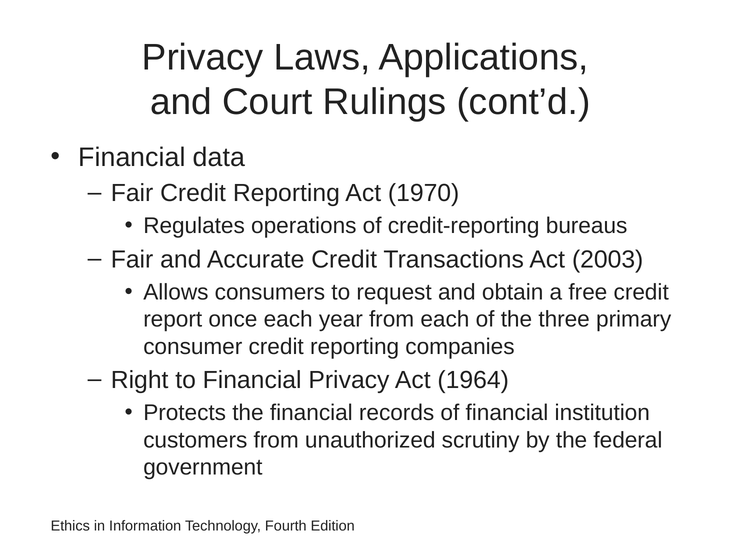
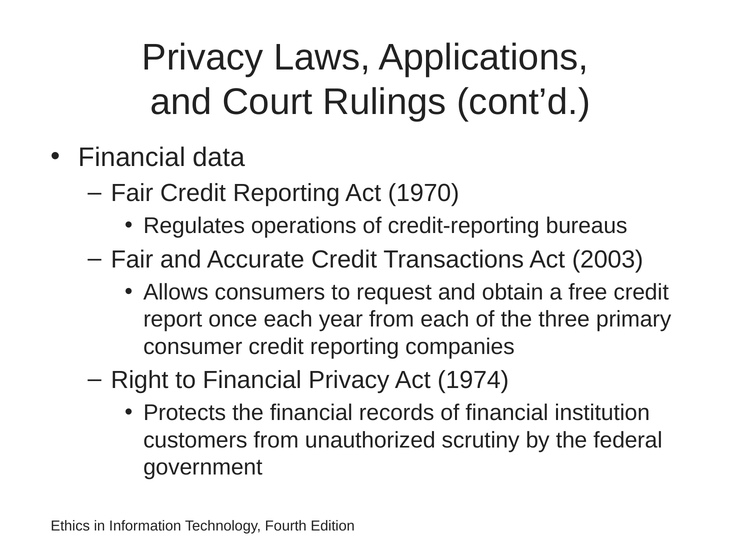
1964: 1964 -> 1974 (473, 380)
